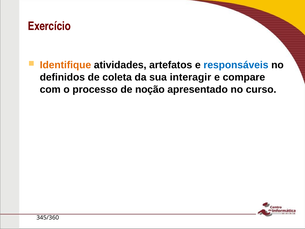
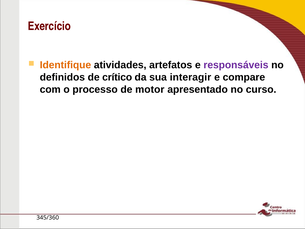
responsáveis colour: blue -> purple (236, 65)
coleta: coleta -> crítico (117, 77)
noção: noção -> motor (150, 89)
